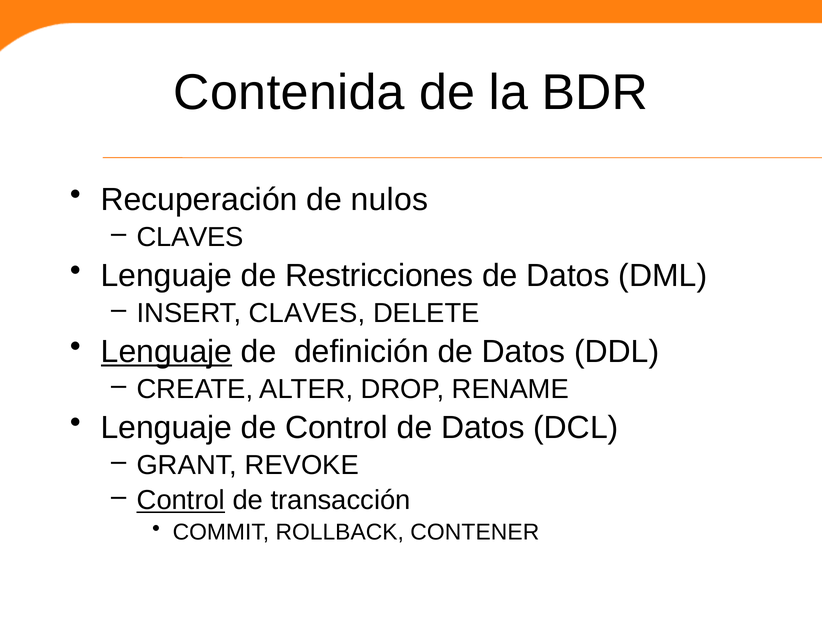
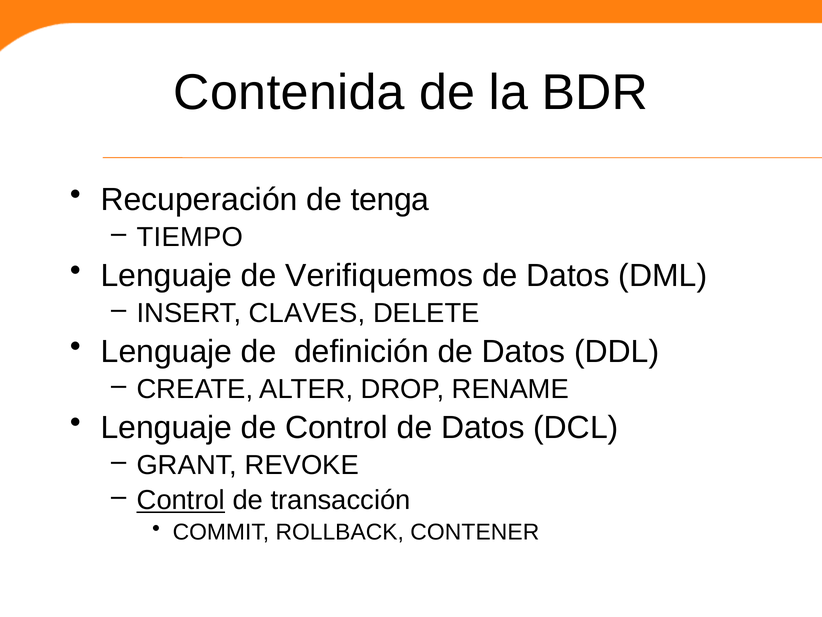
nulos: nulos -> tenga (390, 199)
CLAVES: CLAVES -> TIEMPO (190, 237)
Restricciones: Restricciones -> Verifiquemos (379, 275)
Lenguaje underline: present -> none (166, 351)
